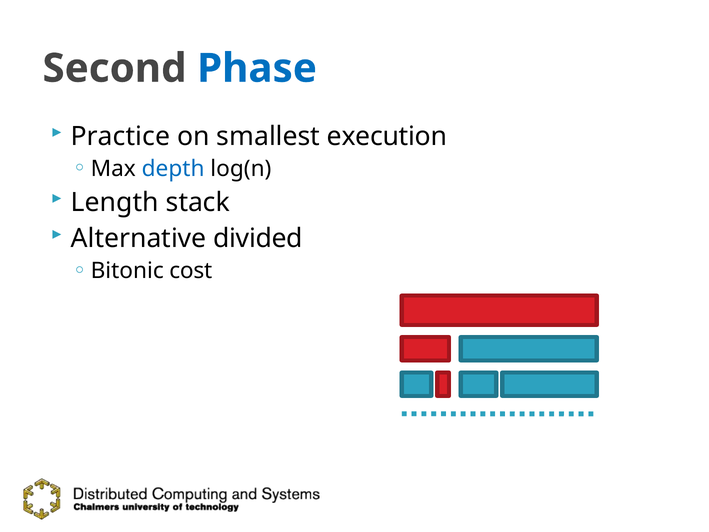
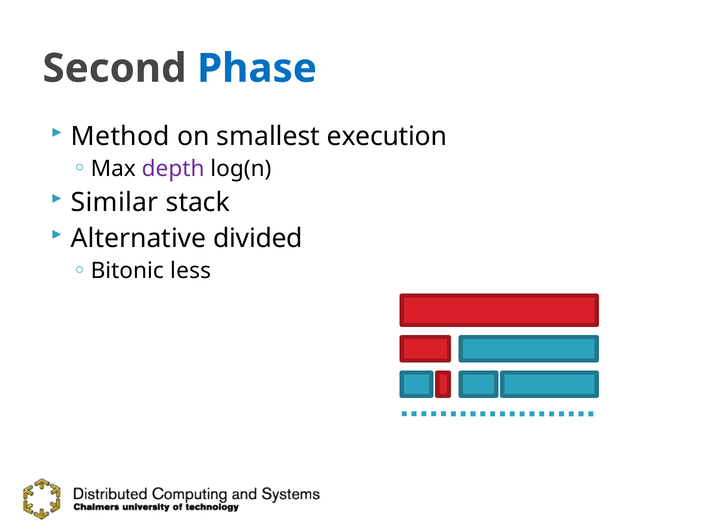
Practice: Practice -> Method (120, 136)
depth colour: blue -> purple (173, 169)
Length: Length -> Similar (115, 202)
cost: cost -> less (191, 271)
